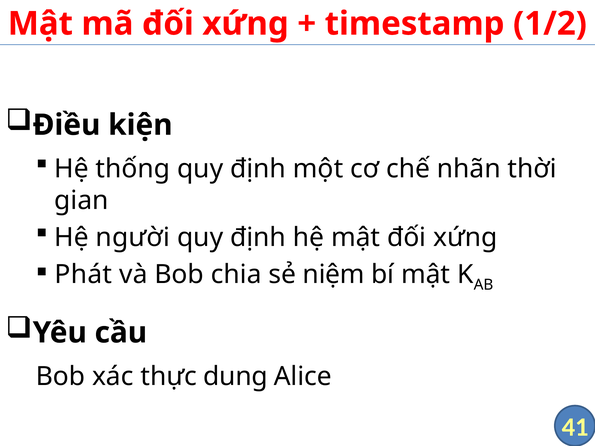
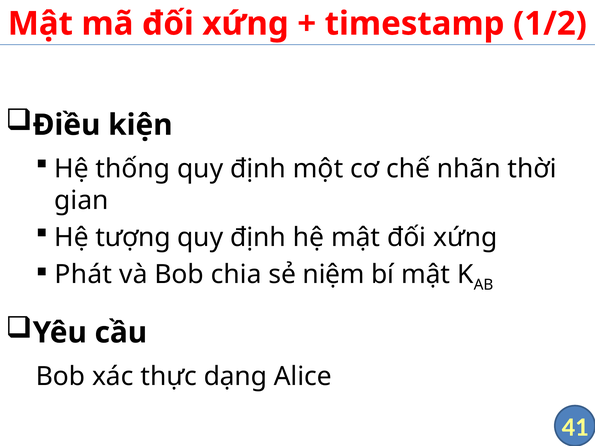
người: người -> tượng (133, 238)
dung: dung -> dạng (235, 377)
